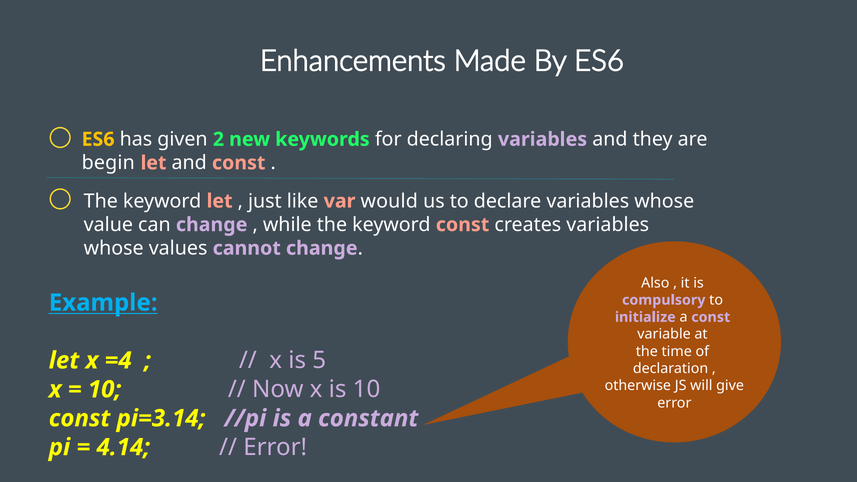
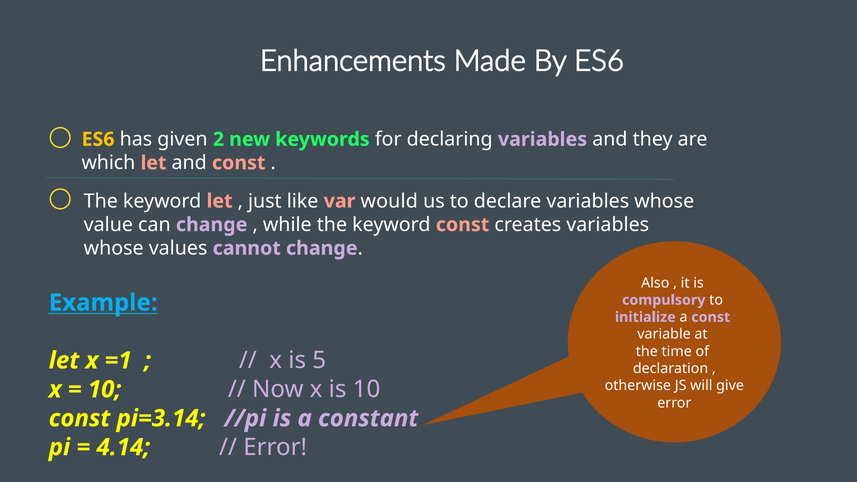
begin: begin -> which (108, 163)
=4: =4 -> =1 (118, 361)
